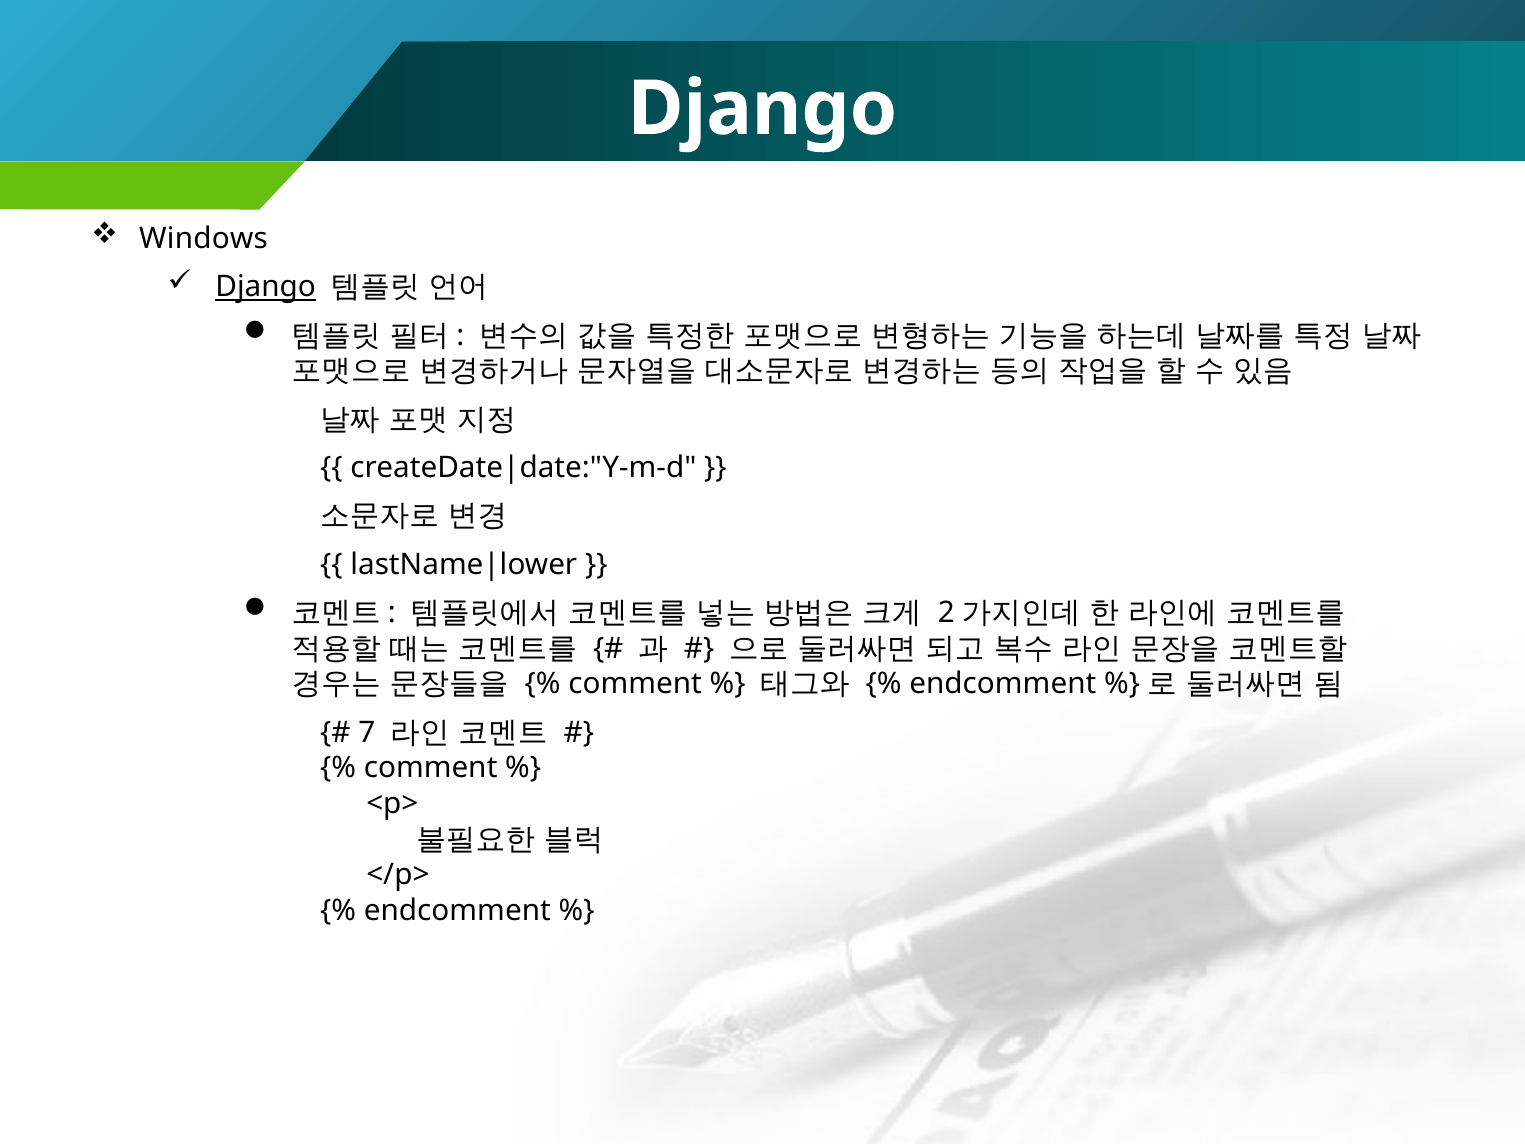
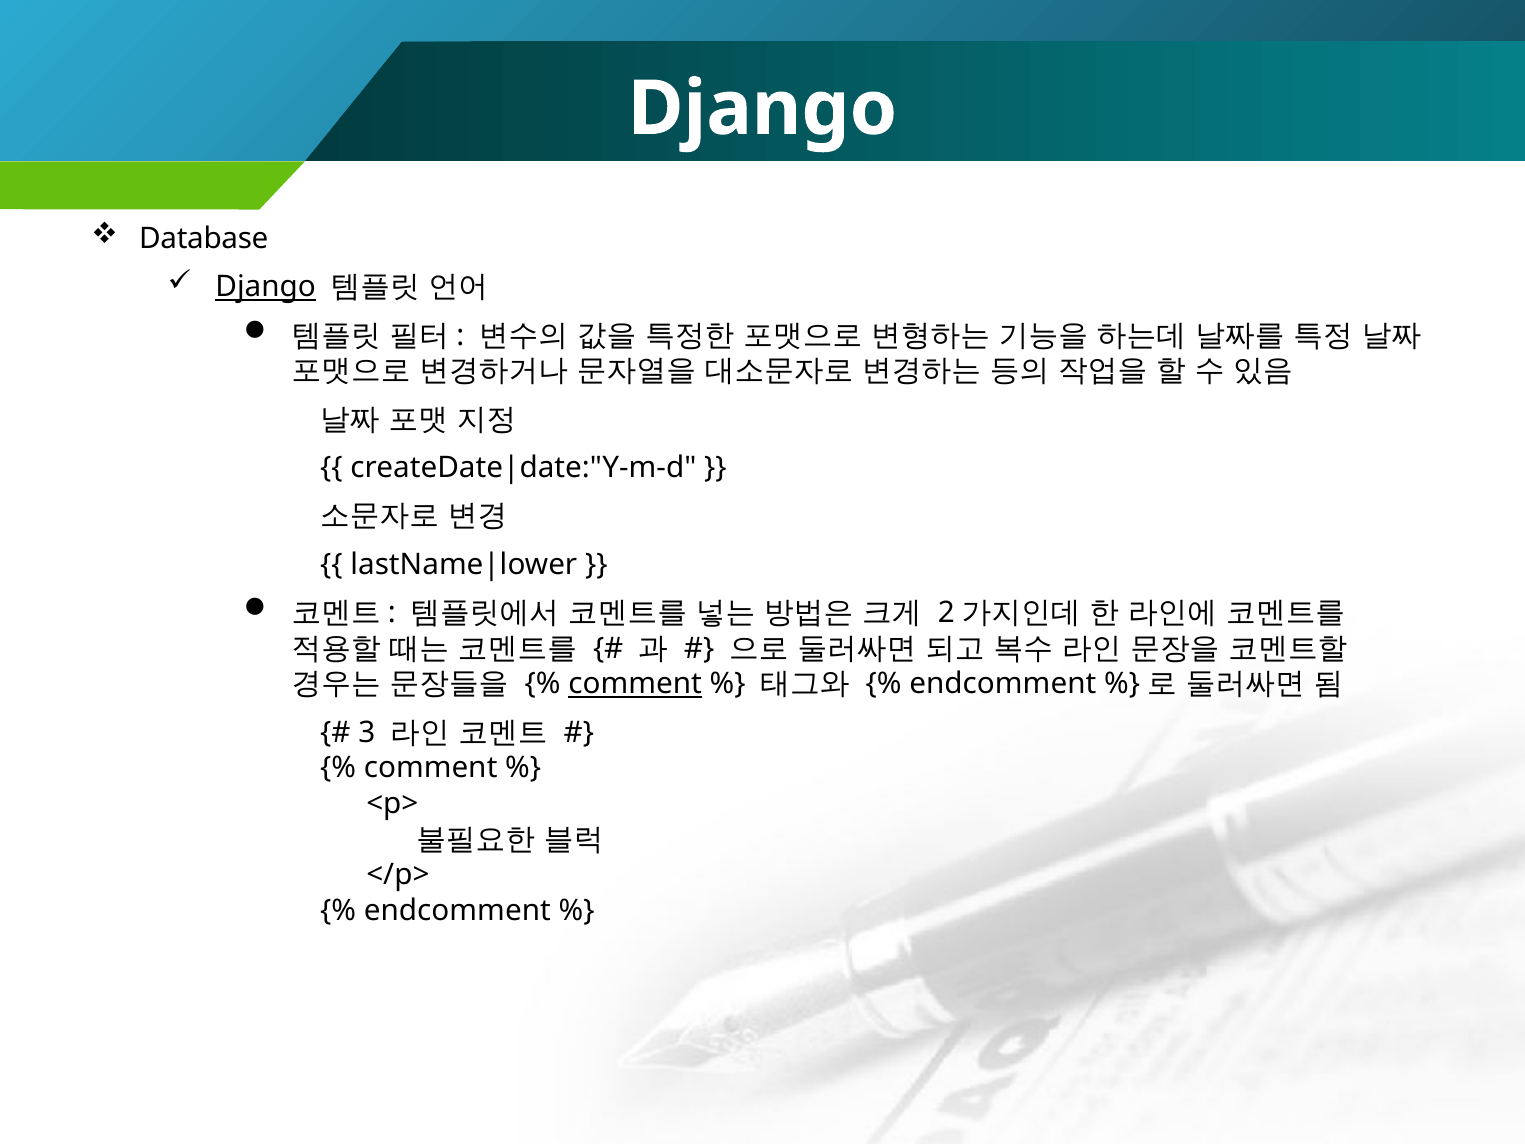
Windows: Windows -> Database (204, 239)
comment underline: none -> present (635, 684)
7: 7 -> 3 (367, 732)
